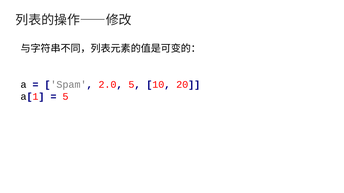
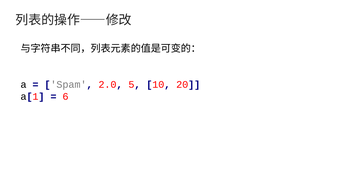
5: 5 -> 6 (66, 97)
